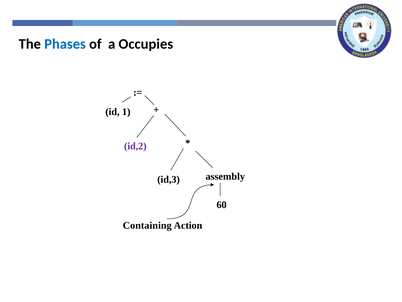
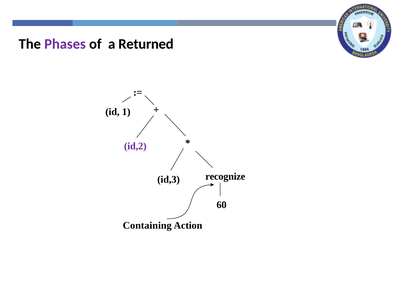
Phases colour: blue -> purple (65, 44)
Occupies: Occupies -> Returned (146, 44)
assembly: assembly -> recognize (225, 176)
